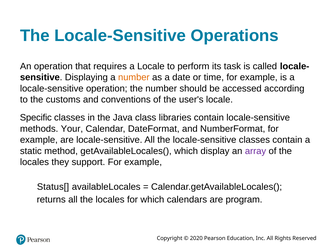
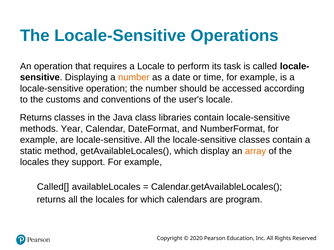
Specific: Specific -> Returns (36, 118)
Your: Your -> Year (72, 129)
array colour: purple -> orange (256, 151)
Status[: Status[ -> Called[ (53, 187)
